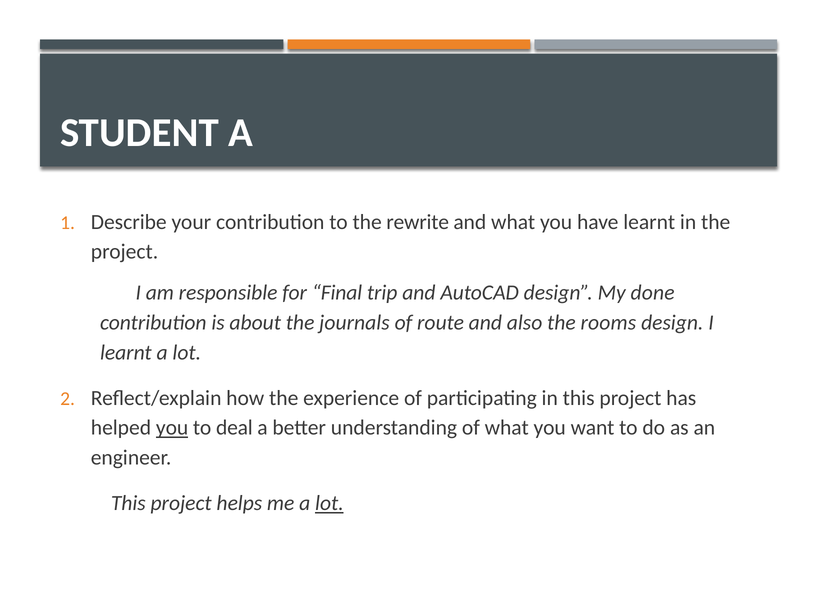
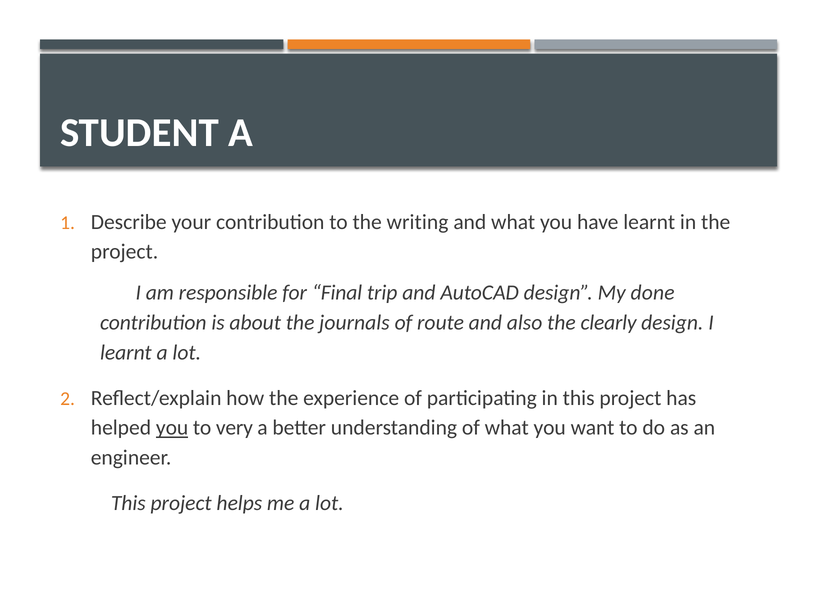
rewrite: rewrite -> writing (418, 222)
rooms: rooms -> clearly (609, 322)
deal: deal -> very (234, 428)
lot underline: present -> none (329, 503)
